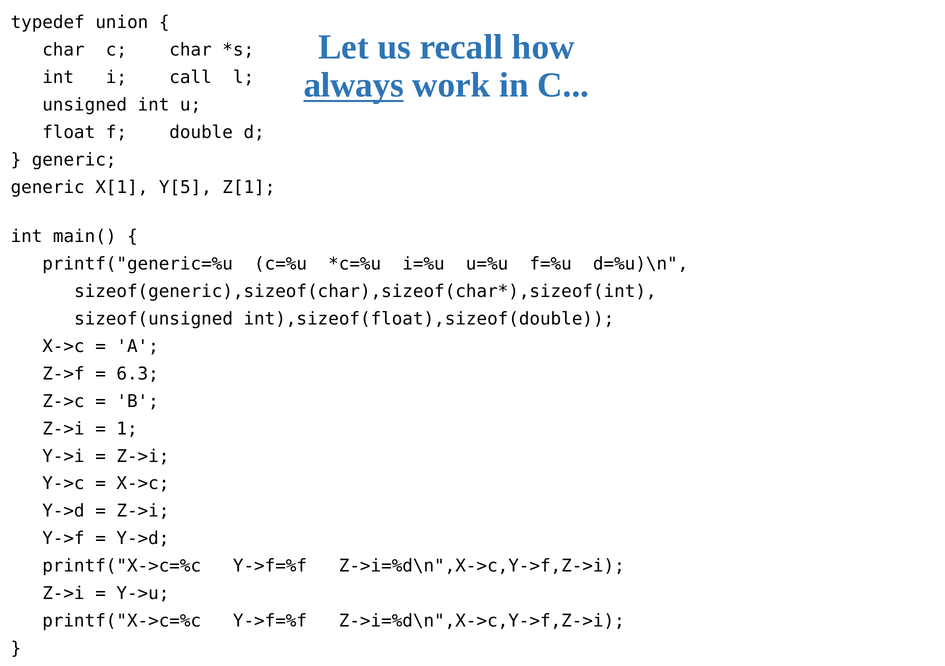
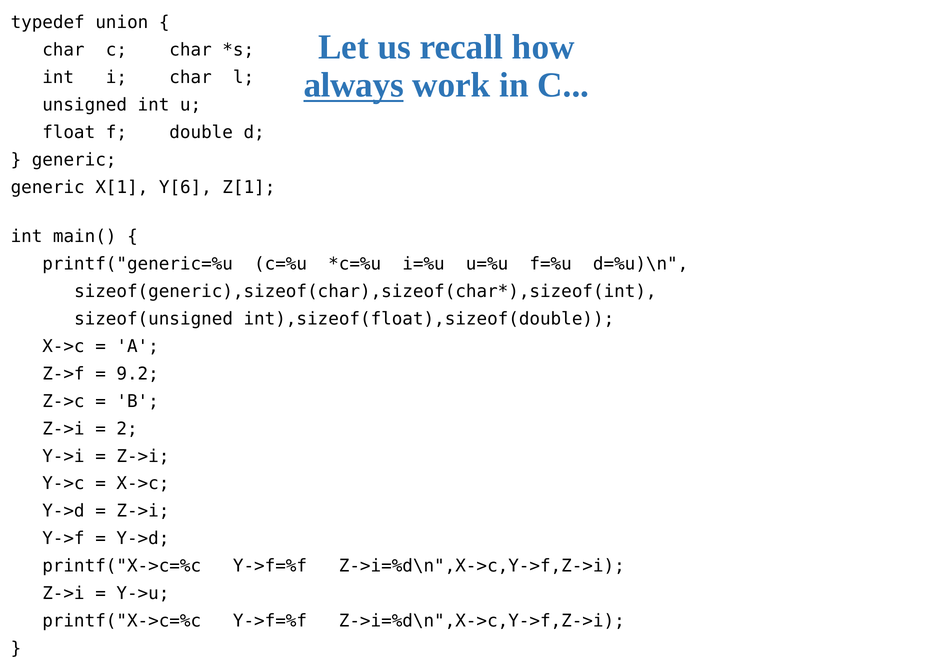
i call: call -> char (191, 78)
Y[5: Y[5 -> Y[6 (185, 187)
6.3: 6.3 -> 9.2 (138, 374)
1: 1 -> 2 (127, 429)
